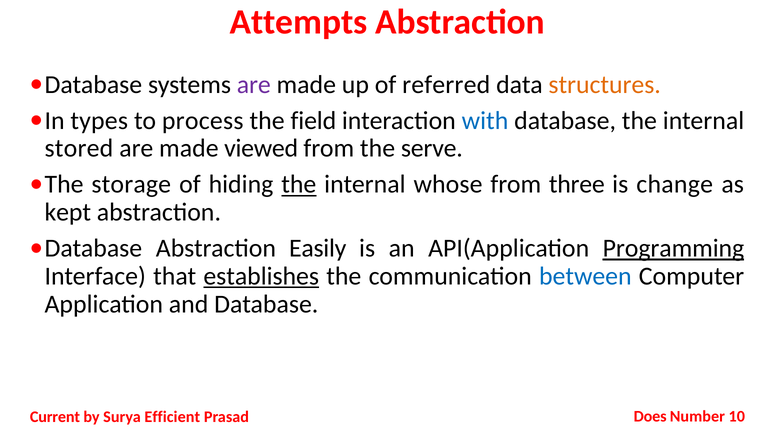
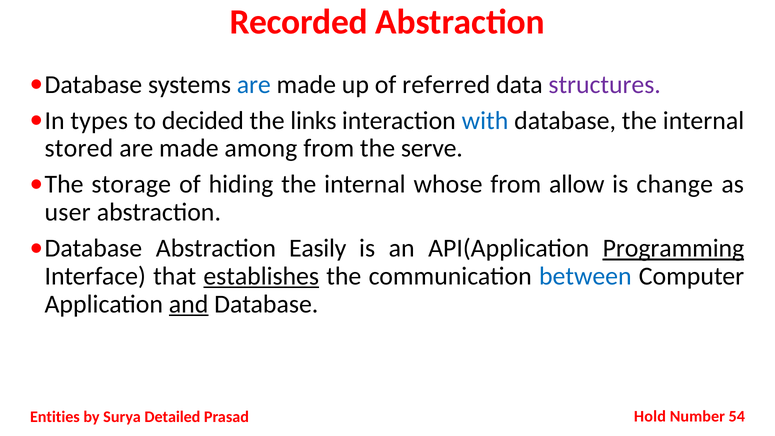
Attempts: Attempts -> Recorded (299, 22)
are colour: purple -> blue (254, 85)
structures colour: orange -> purple (605, 85)
process: process -> decided (203, 121)
field: field -> links (313, 121)
viewed: viewed -> among (261, 148)
the underline: present -> none (299, 184)
three: three -> allow (577, 184)
kept: kept -> user (68, 212)
and underline: none -> present (189, 304)
Current: Current -> Entities (55, 417)
Efficient: Efficient -> Detailed (172, 417)
Does: Does -> Hold (650, 417)
10: 10 -> 54 (737, 417)
